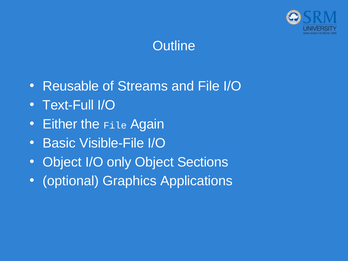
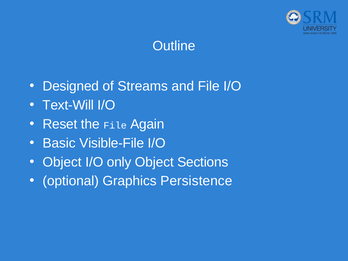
Reusable: Reusable -> Designed (71, 86)
Text-Full: Text-Full -> Text-Will (68, 105)
Either: Either -> Reset (60, 124)
Applications: Applications -> Persistence (196, 181)
